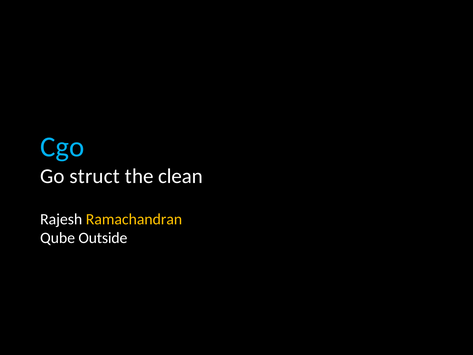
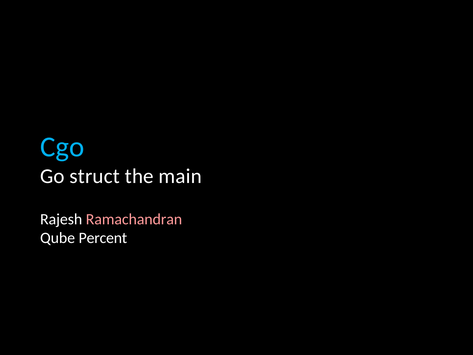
clean: clean -> main (180, 176)
Ramachandran colour: yellow -> pink (134, 219)
Outside: Outside -> Percent (103, 238)
